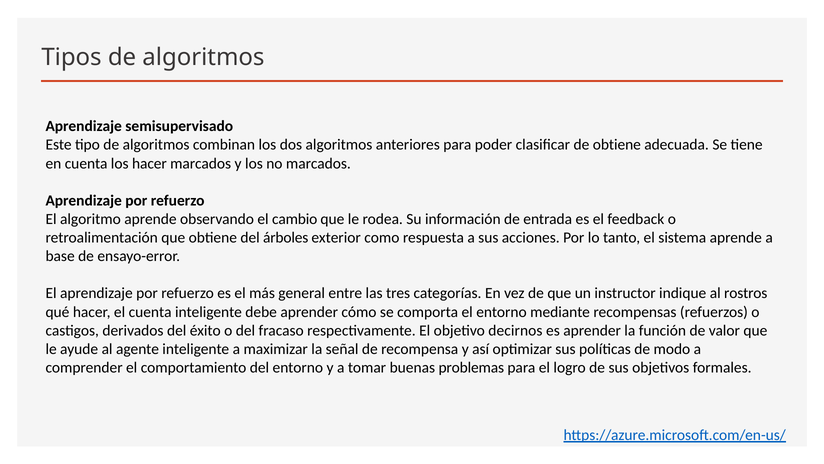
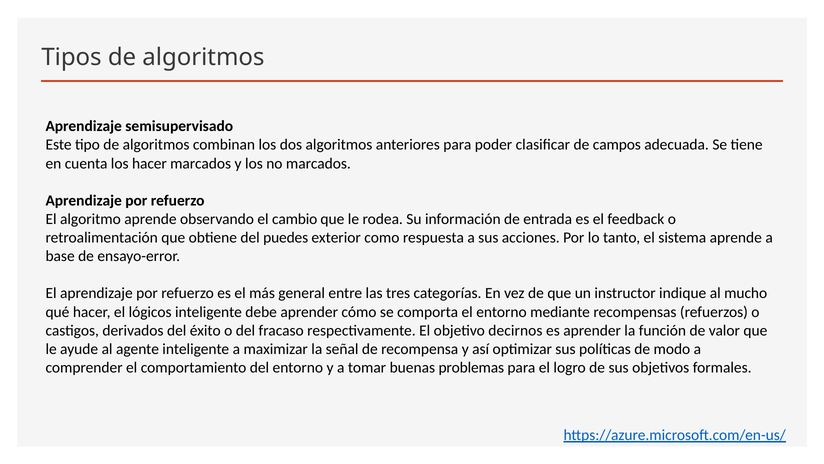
de obtiene: obtiene -> campos (617, 145)
árboles: árboles -> puedes (286, 237)
rostros: rostros -> mucho (746, 293)
el cuenta: cuenta -> lógicos (150, 312)
